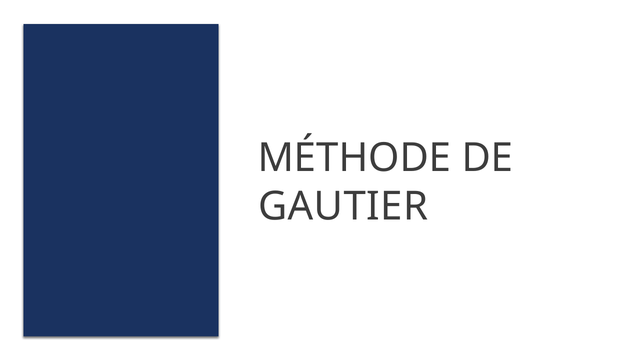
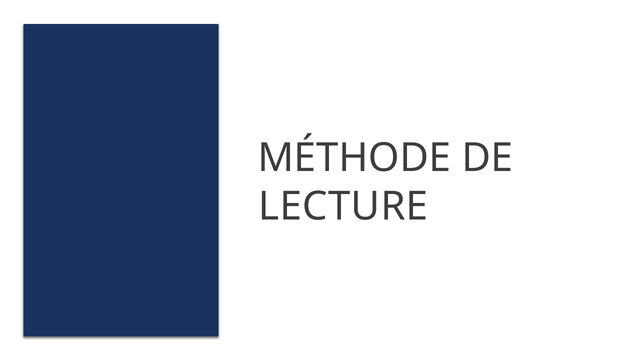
GAUTIER: GAUTIER -> LECTURE (343, 206)
